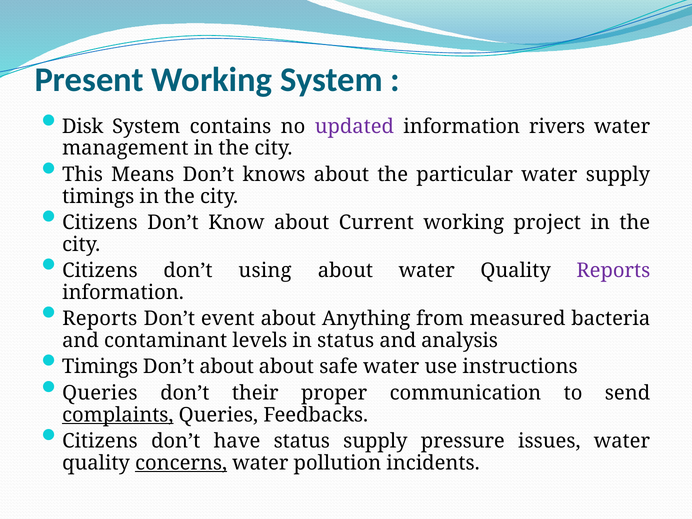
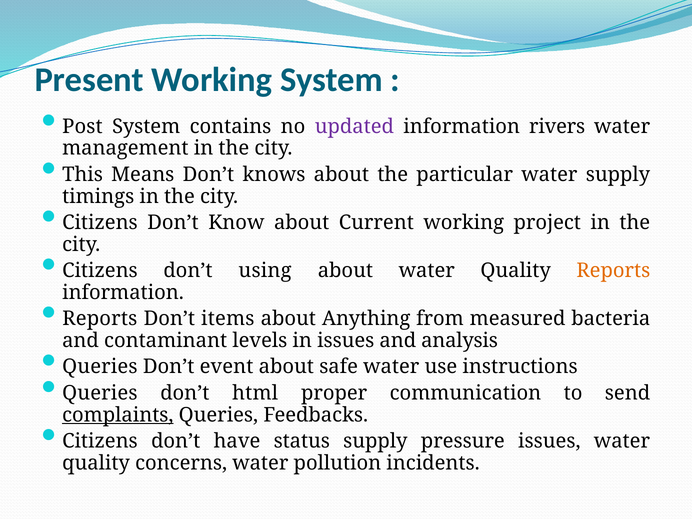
Disk: Disk -> Post (82, 127)
Reports colour: purple -> orange (613, 271)
event: event -> items (228, 319)
in status: status -> issues (346, 341)
Timings: Timings -> Queries (100, 367)
Don’t about: about -> event (227, 367)
their: their -> html (255, 393)
concerns underline: present -> none (181, 463)
